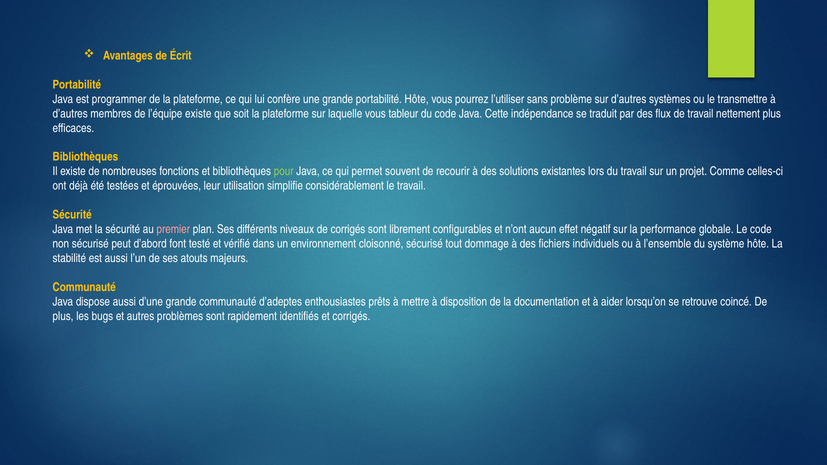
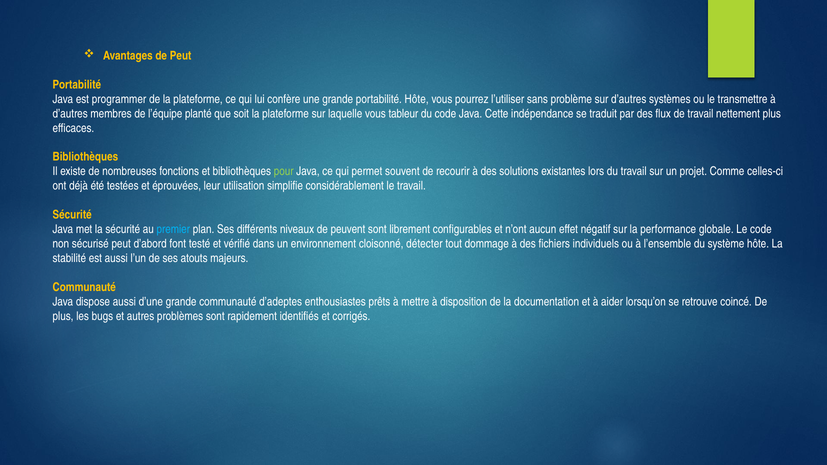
de Écrit: Écrit -> Peut (181, 56)
l’équipe existe: existe -> planté (198, 114)
premier colour: pink -> light blue (173, 229)
de corrigés: corrigés -> peuvent (348, 229)
cloisonné sécurisé: sécurisé -> détecter (424, 244)
